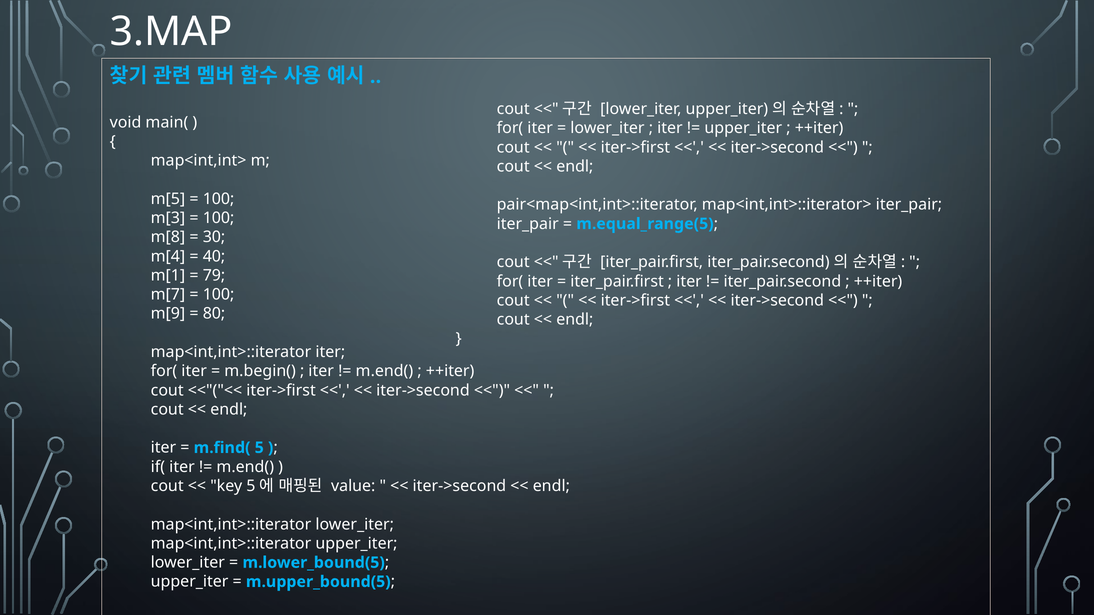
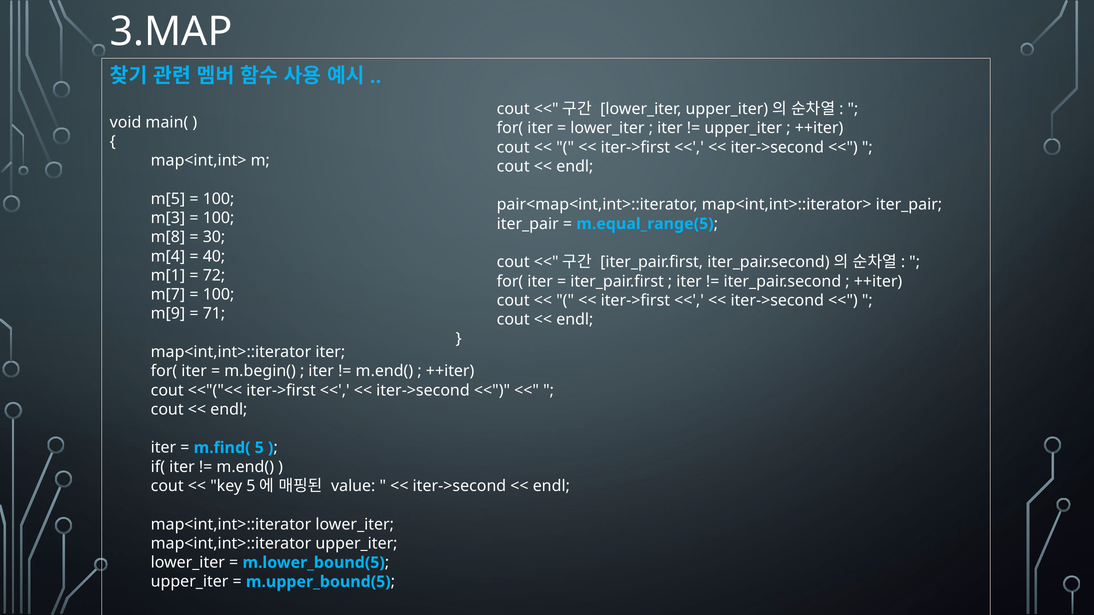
79: 79 -> 72 (214, 276)
80: 80 -> 71 (214, 314)
